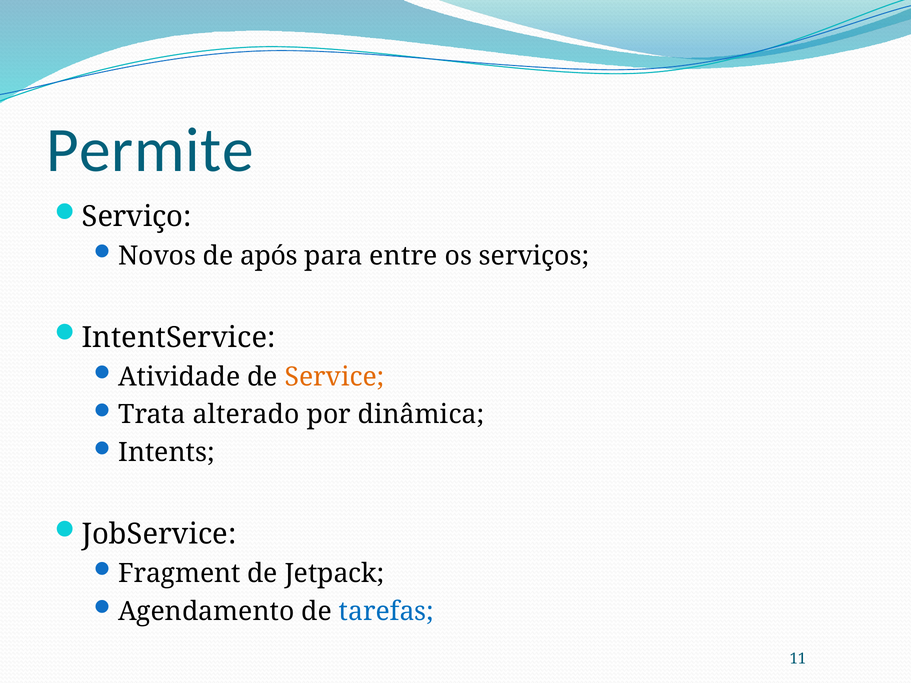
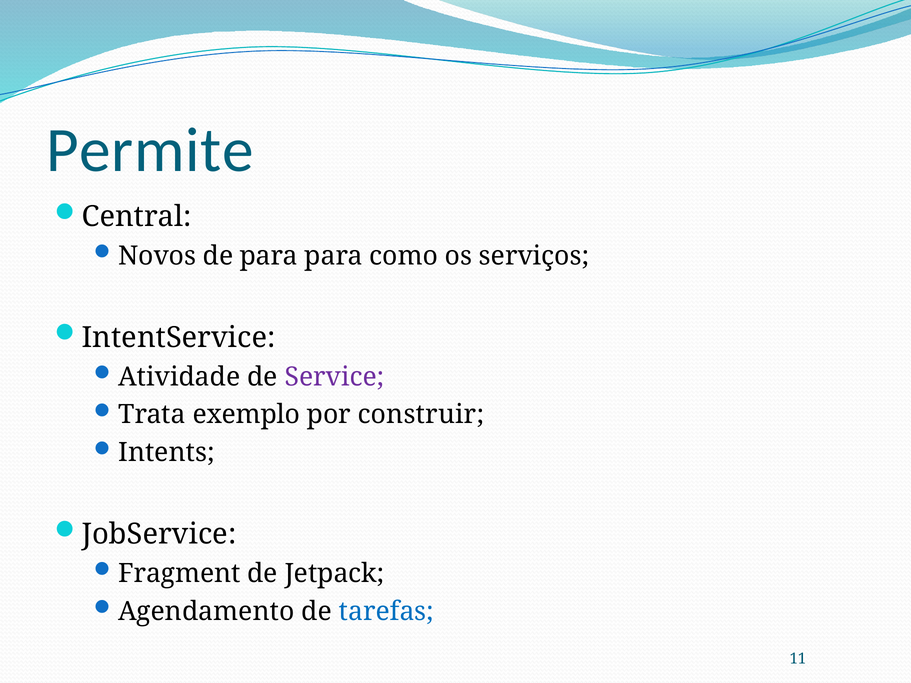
Serviço: Serviço -> Central (137, 217)
de após: após -> para (269, 256)
entre: entre -> como (404, 256)
Service colour: orange -> purple (335, 377)
alterado: alterado -> exemplo (246, 415)
dinâmica: dinâmica -> construir (421, 415)
